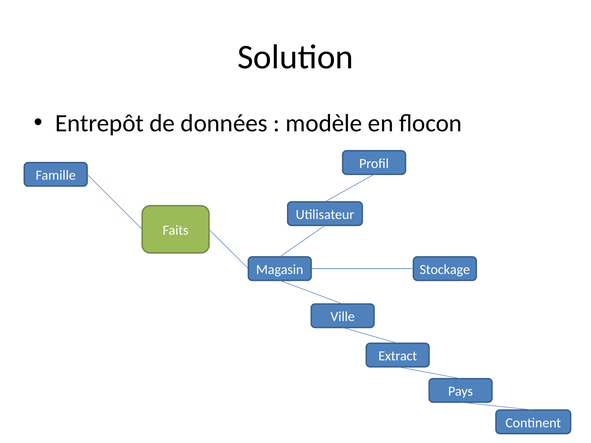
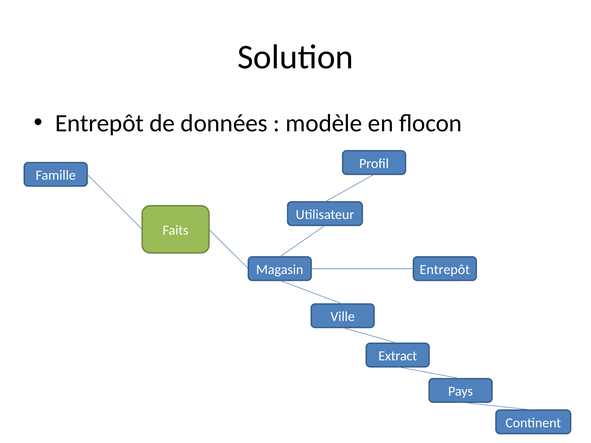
Stockage: Stockage -> Entrepôt (445, 270)
